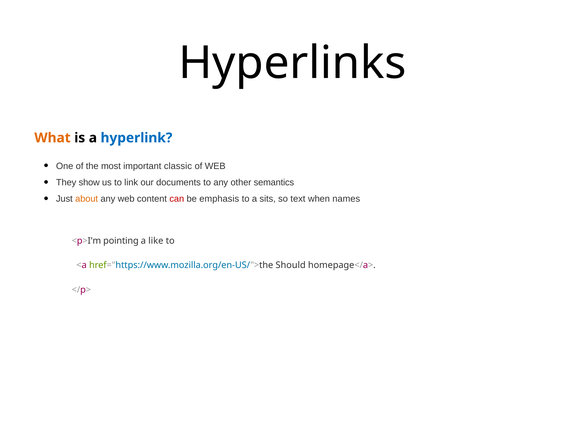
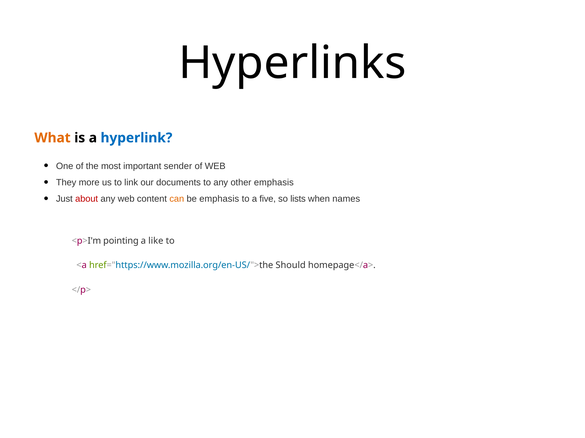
classic: classic -> sender (178, 166)
show: show -> more (89, 183)
other semantics: semantics -> emphasis (274, 183)
about colour: orange -> red (87, 199)
can colour: red -> orange (177, 199)
sits: sits -> five (268, 199)
text: text -> lists (298, 199)
